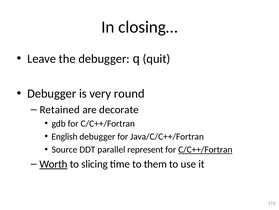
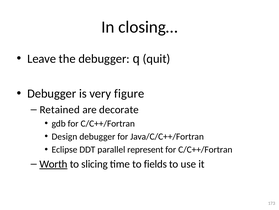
round: round -> figure (129, 93)
English: English -> Design (64, 136)
Source: Source -> Eclipse (64, 149)
C/C++/Fortran underline: present -> none (205, 149)
them: them -> fields (155, 164)
